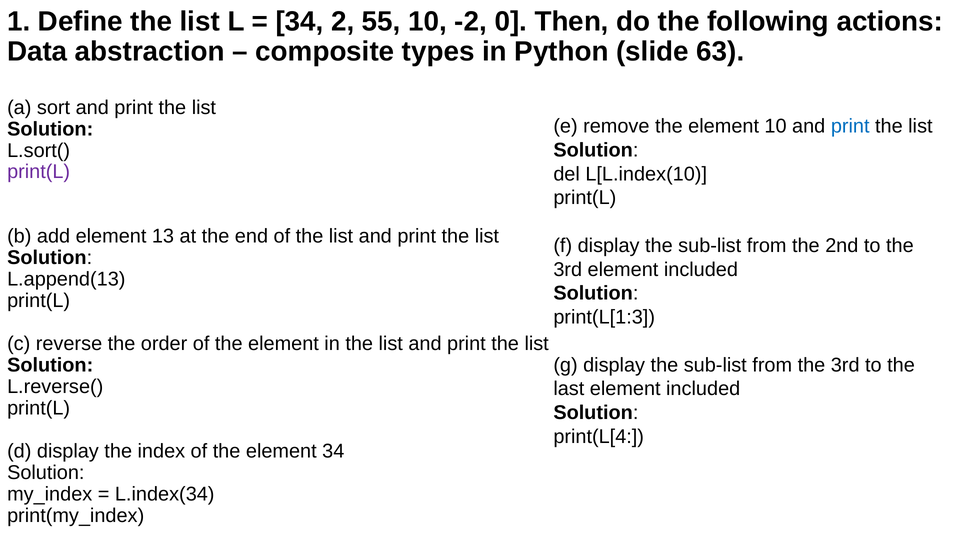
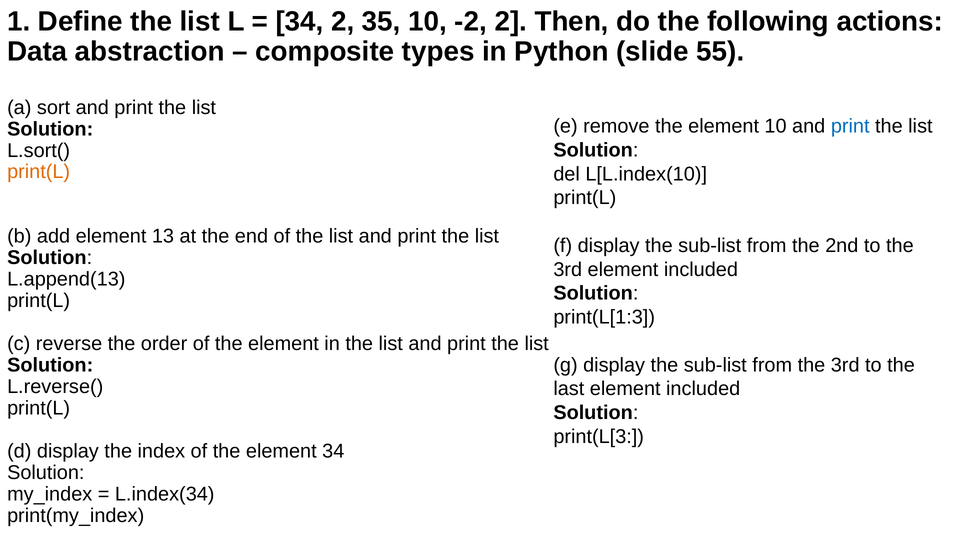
55: 55 -> 35 (381, 21)
-2 0: 0 -> 2 (511, 21)
63: 63 -> 55 (720, 52)
print(L colour: purple -> orange (39, 172)
print(L[4: print(L[4 -> print(L[3 (599, 436)
